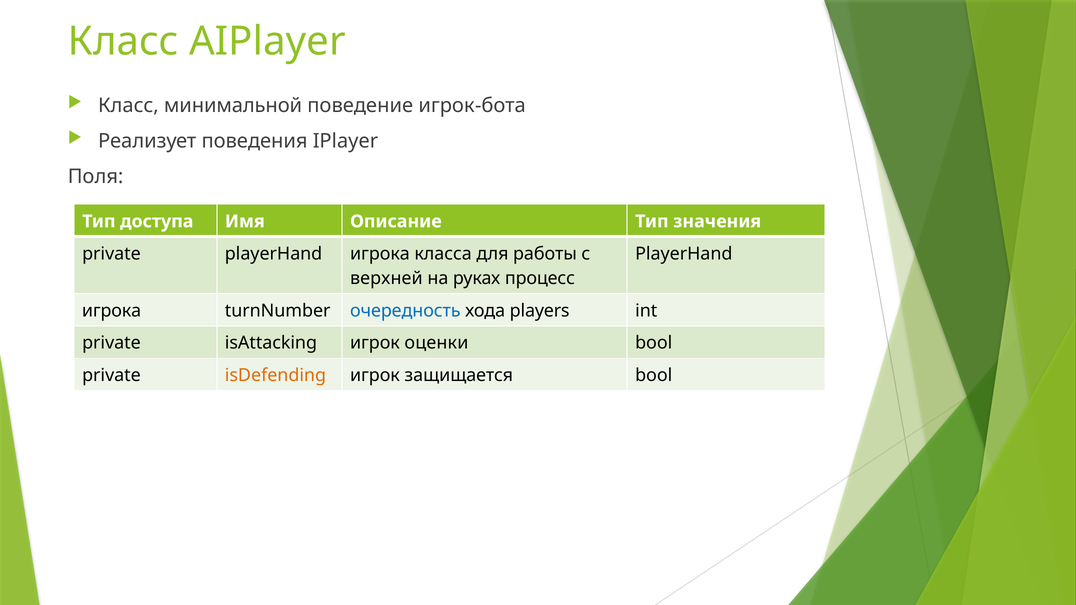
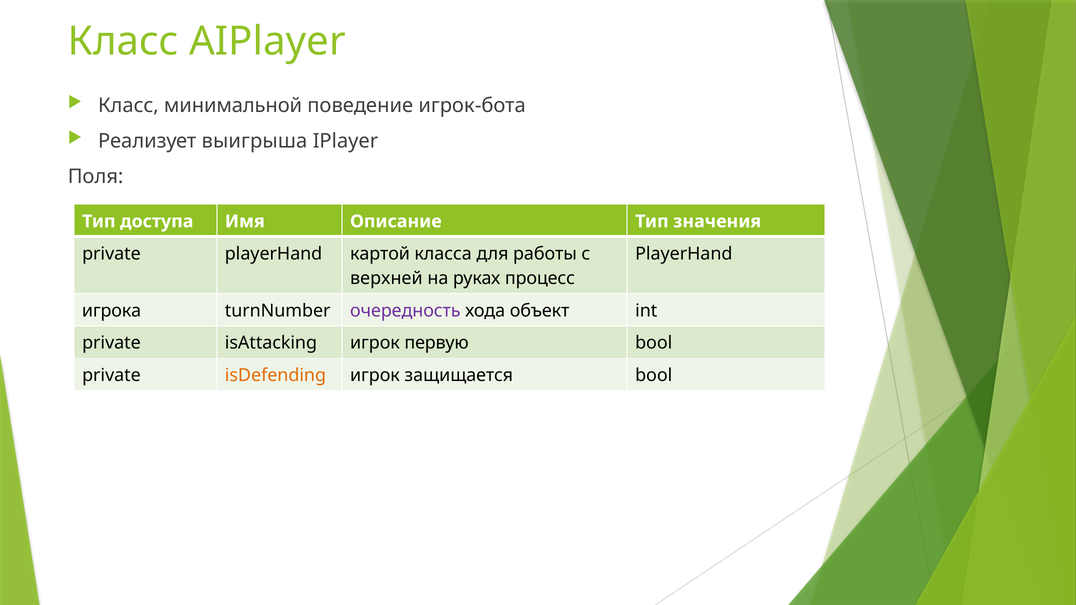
поведения: поведения -> выигрыша (254, 141)
private playerHand игрока: игрока -> картой (380, 254)
очередность colour: blue -> purple (405, 311)
players: players -> объект (540, 311)
оценки: оценки -> первую (437, 343)
